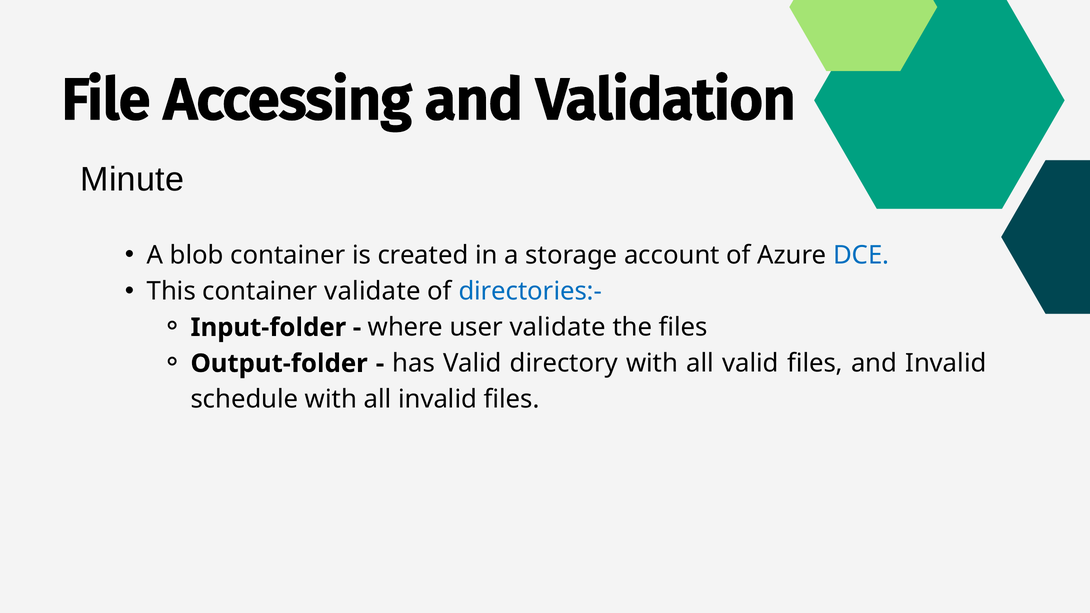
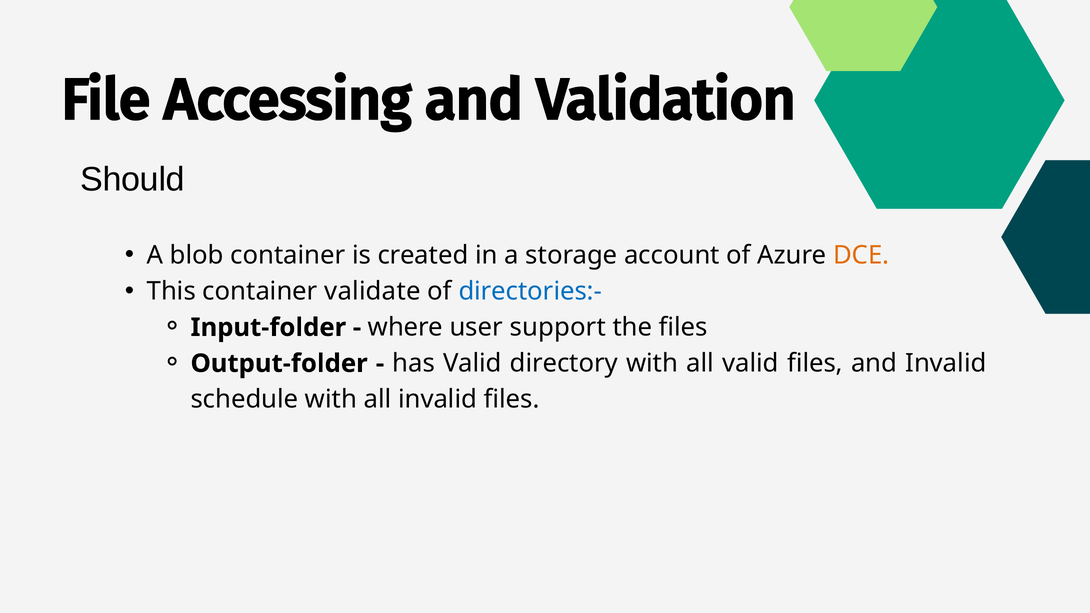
Minute: Minute -> Should (133, 180)
DCE colour: blue -> orange (861, 255)
user validate: validate -> support (558, 328)
